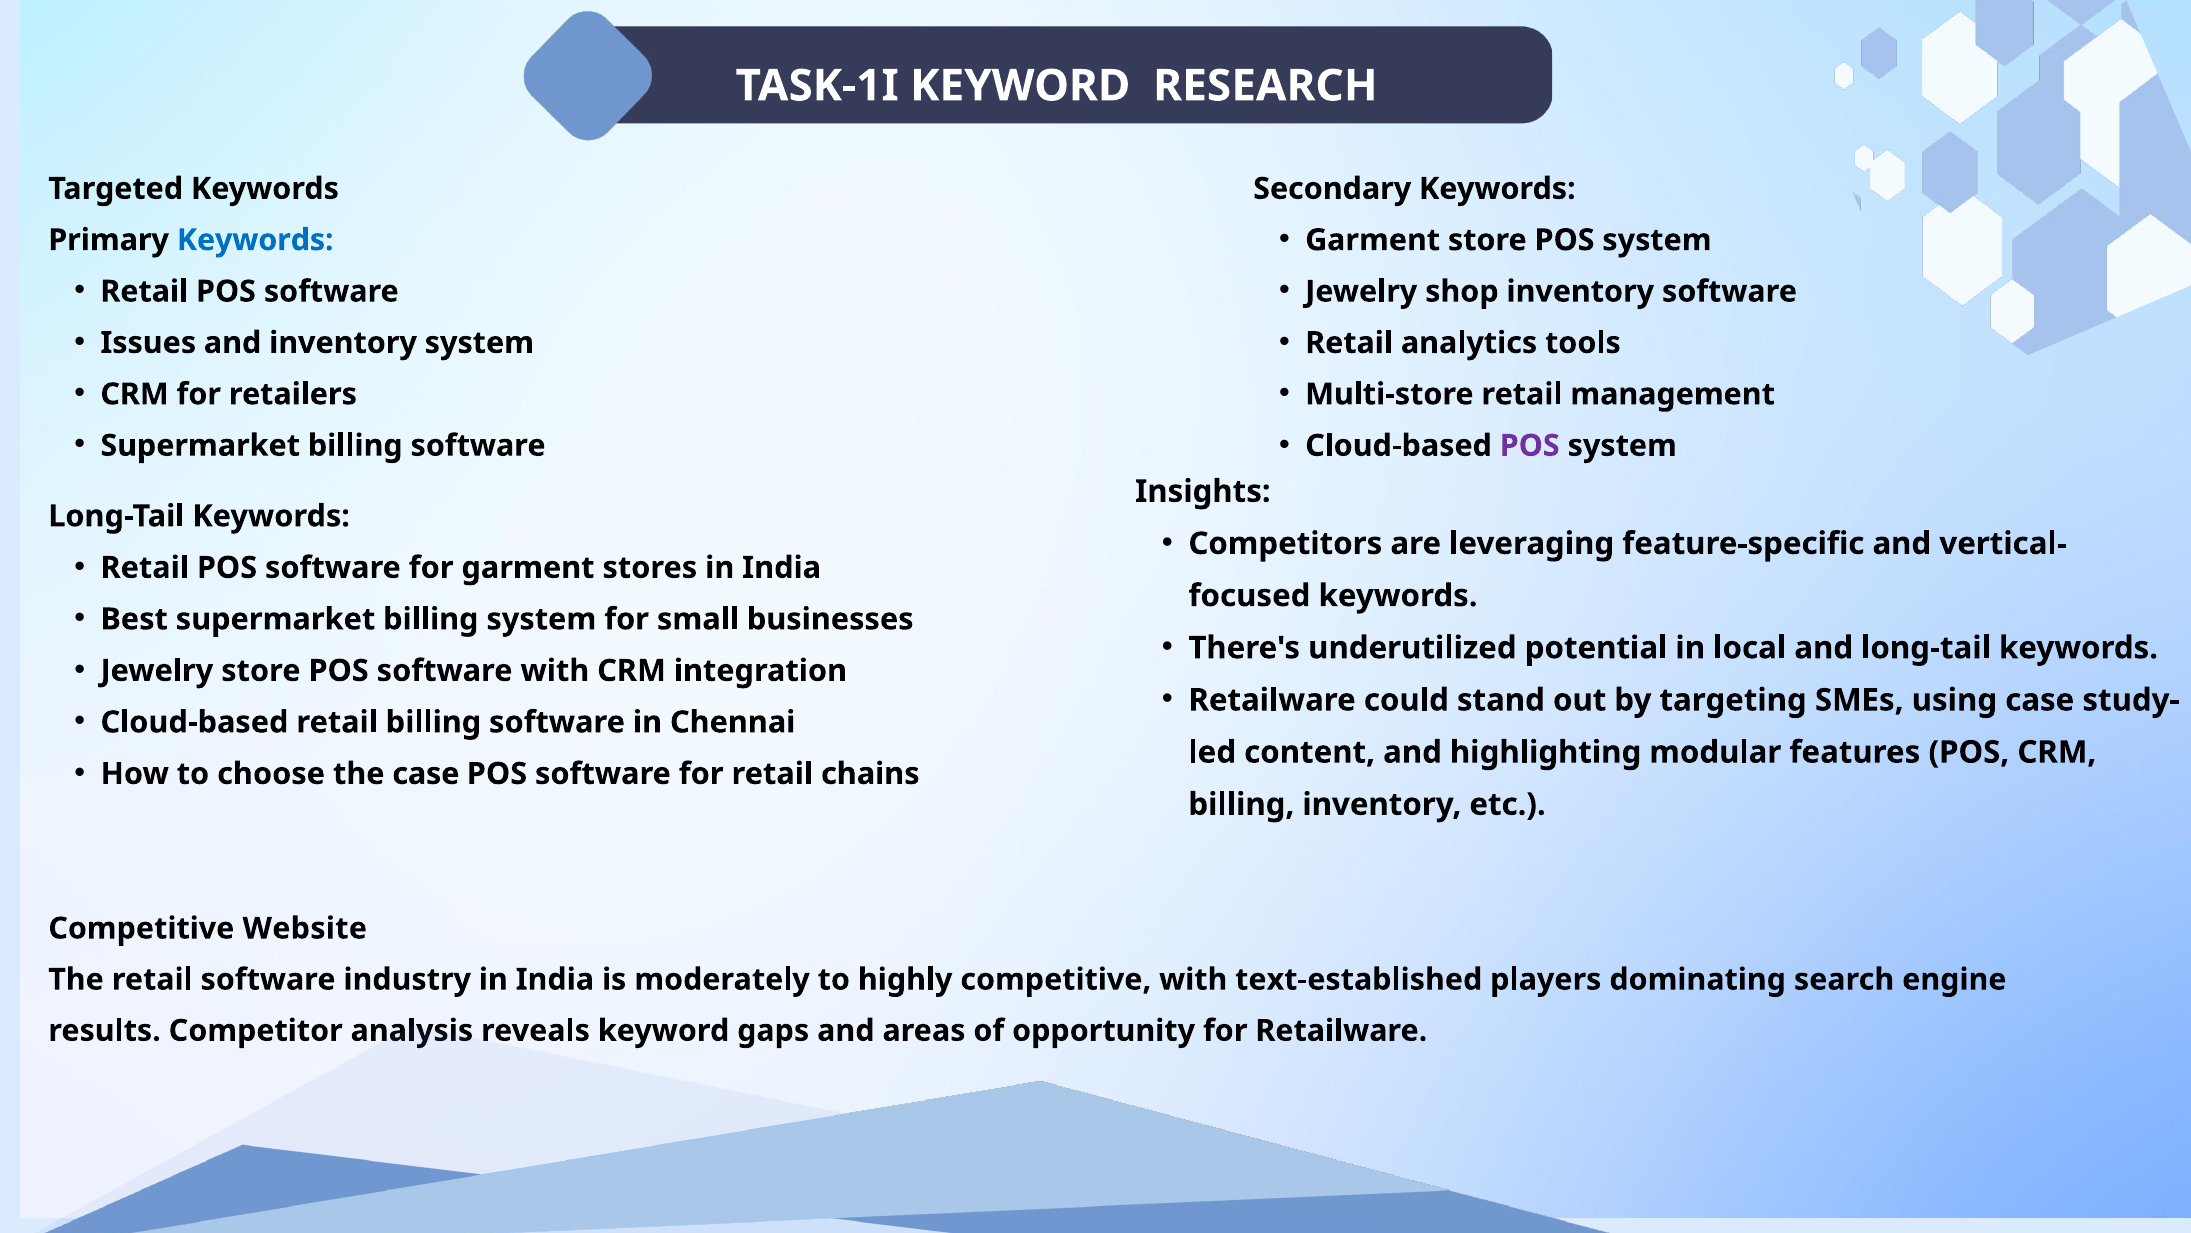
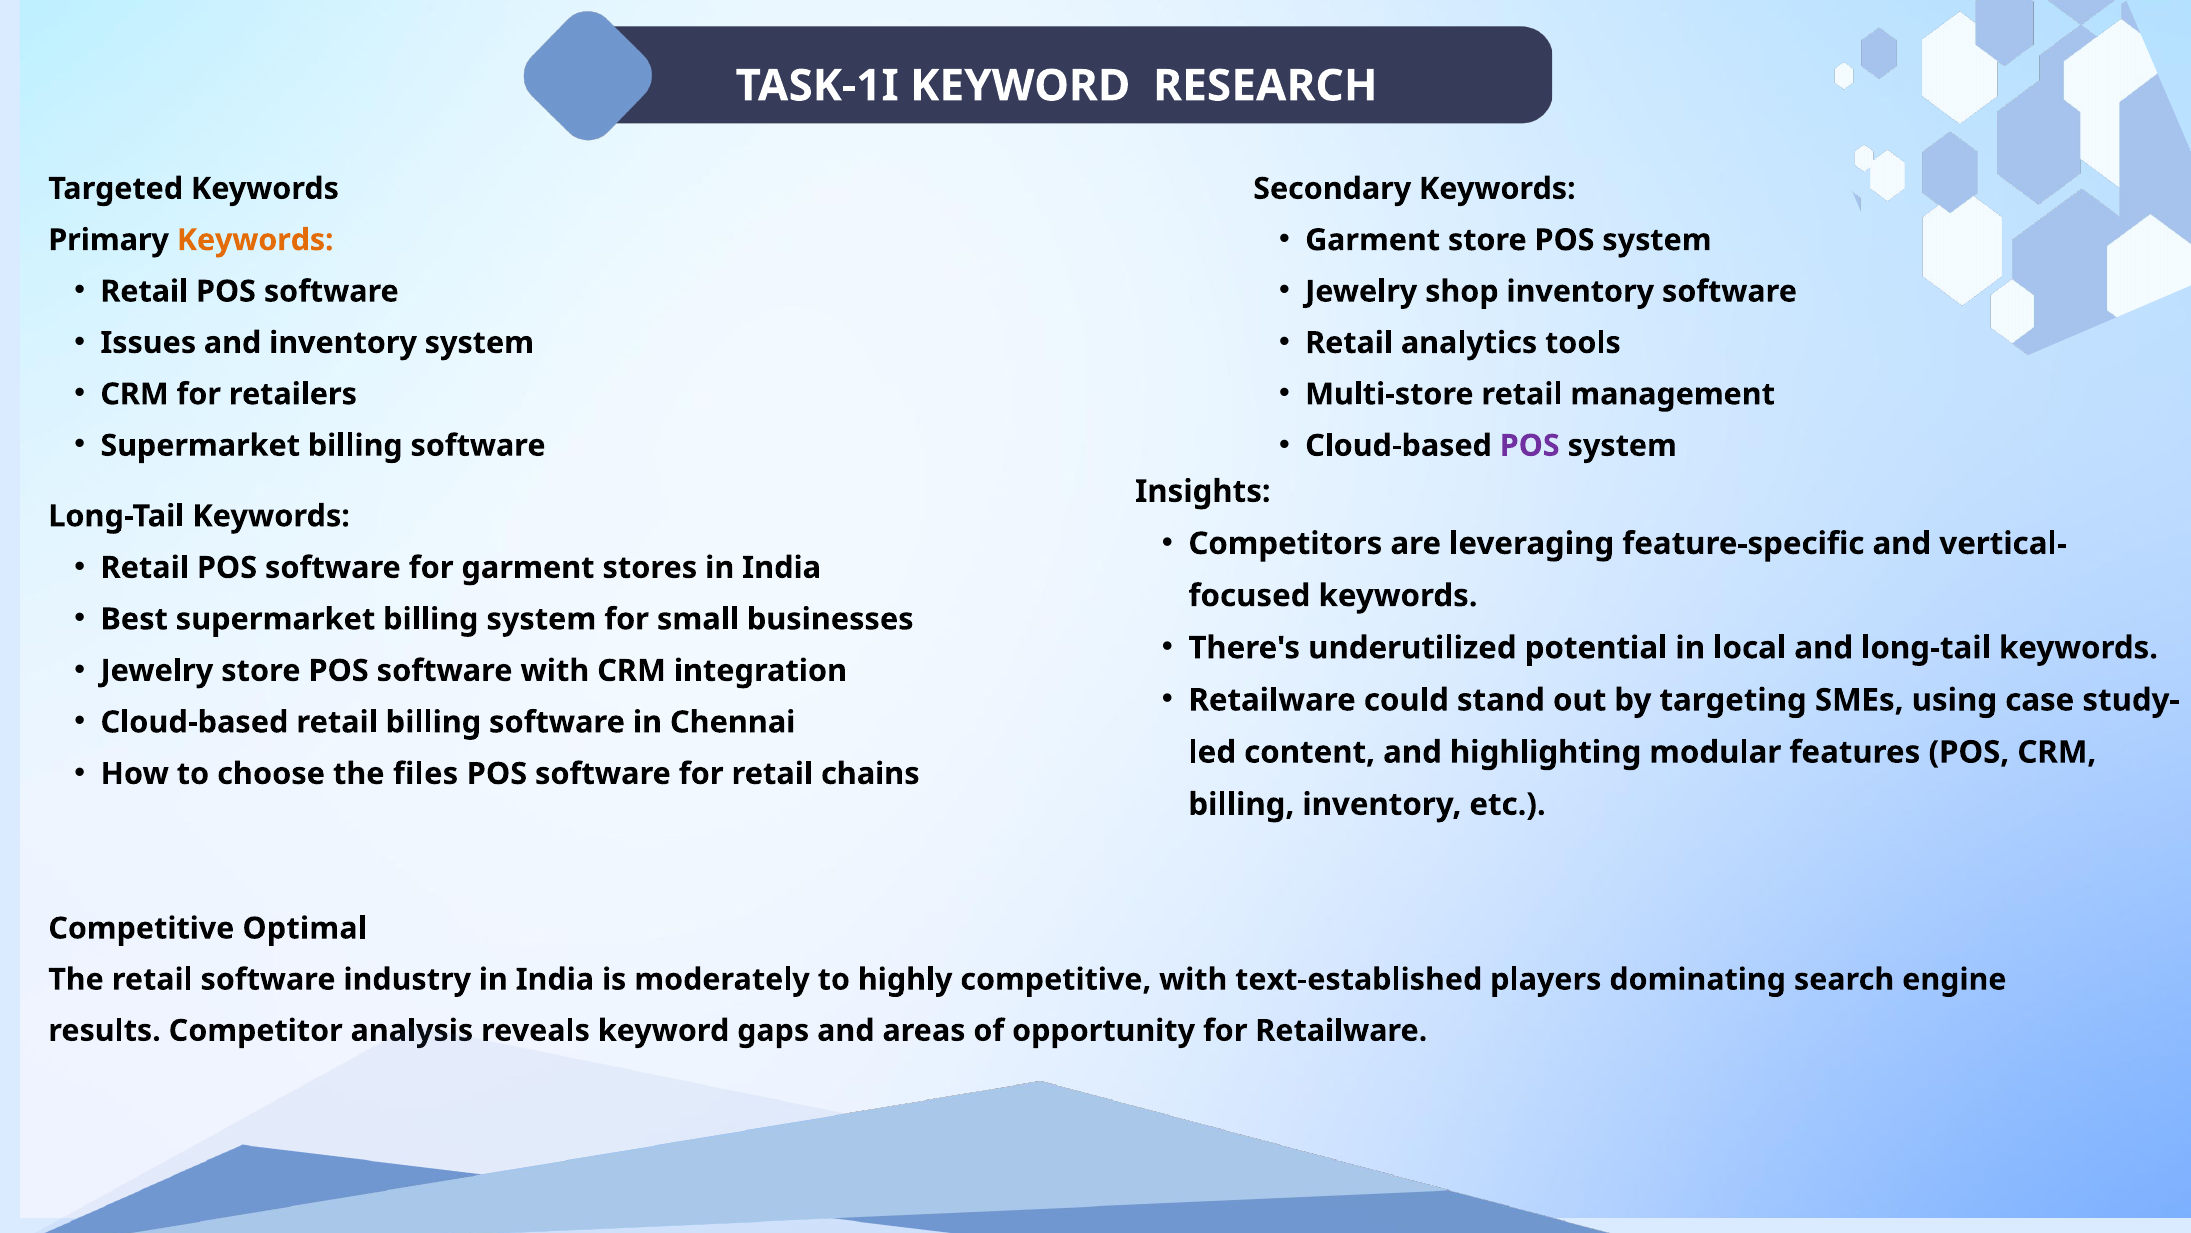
Keywords colour: blue -> orange (255, 240)
the case: case -> files (426, 773)
Website: Website -> Optimal (305, 928)
